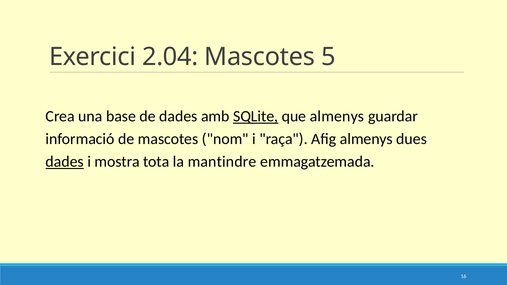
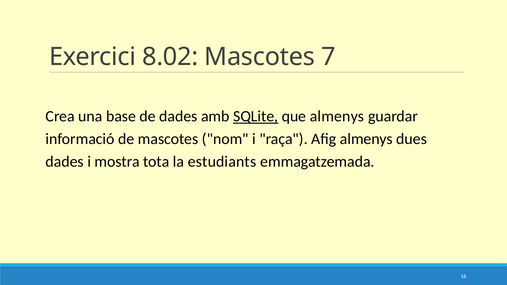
2.04: 2.04 -> 8.02 (170, 57)
5: 5 -> 7 (328, 57)
dades underline: present -> none (65, 162)
mantindre: mantindre -> estudiants (222, 162)
